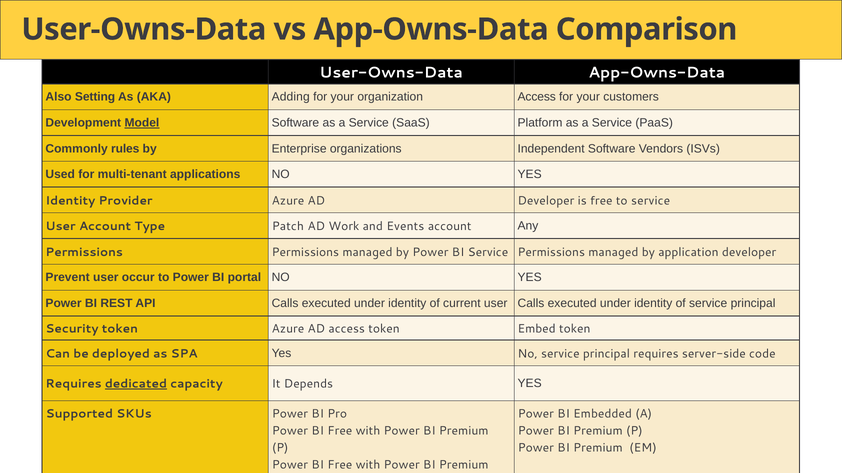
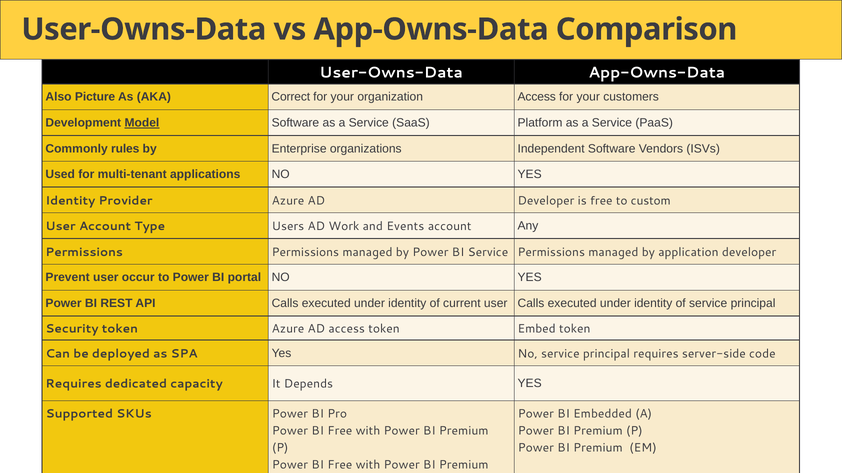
Setting: Setting -> Picture (95, 97)
Adding: Adding -> Correct (291, 97)
to service: service -> custom (651, 201)
Patch: Patch -> Users (288, 227)
dedicated underline: present -> none (136, 384)
